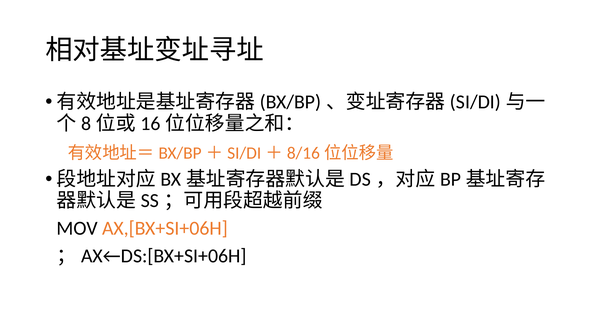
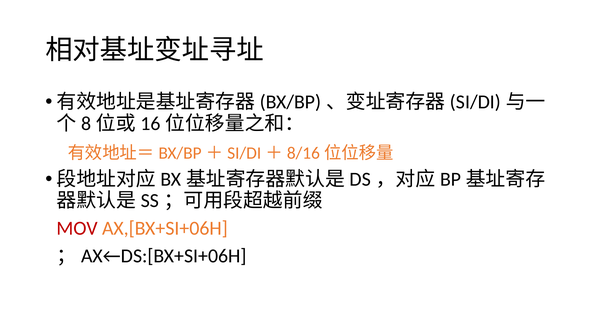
MOV colour: black -> red (77, 228)
